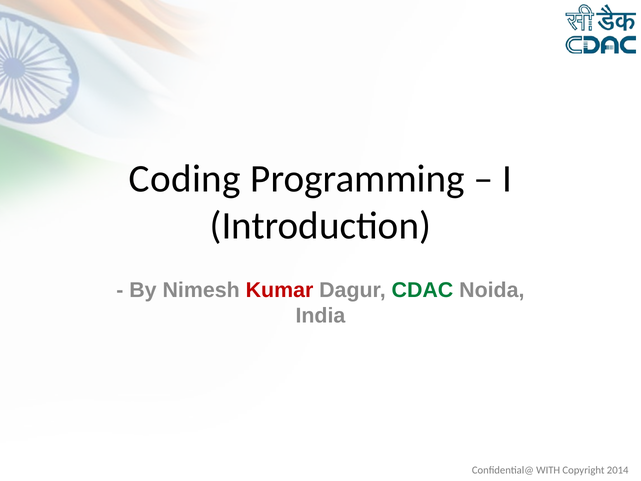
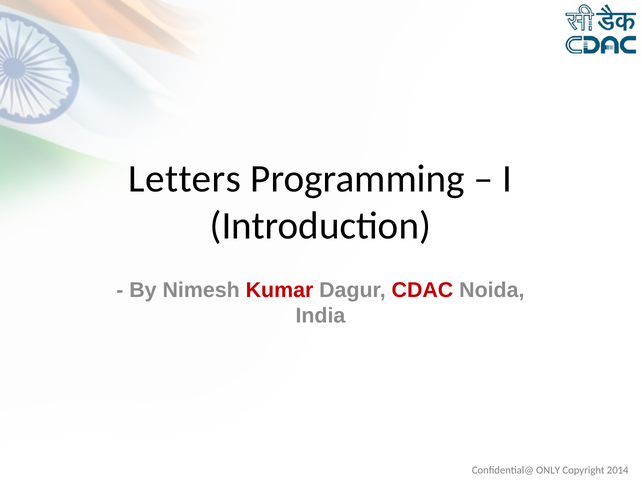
Coding: Coding -> Letters (185, 179)
CDAC colour: green -> red (422, 290)
WITH: WITH -> ONLY (548, 470)
